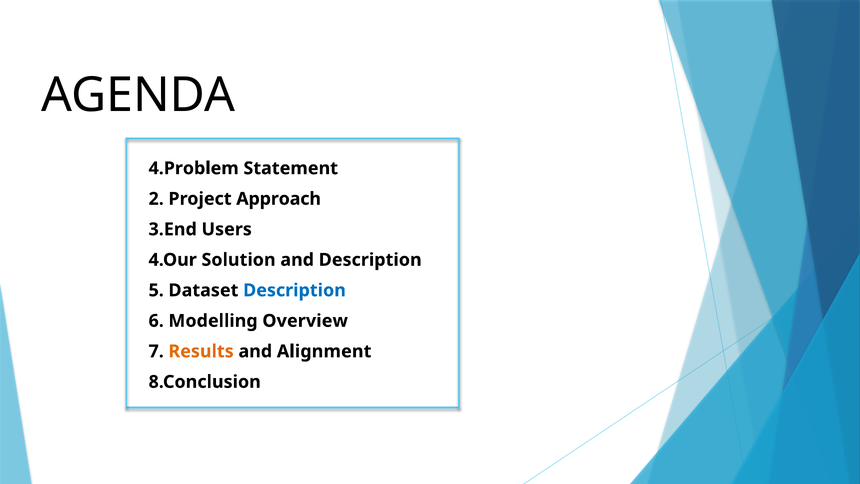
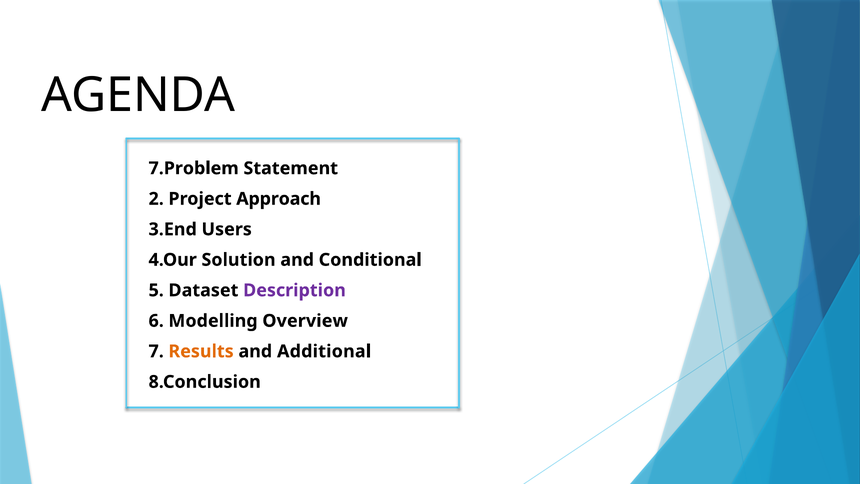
4.Problem: 4.Problem -> 7.Problem (194, 168)
and Description: Description -> Conditional (370, 260)
Description colour: blue -> purple (294, 290)
Alignment: Alignment -> Additional (324, 351)
